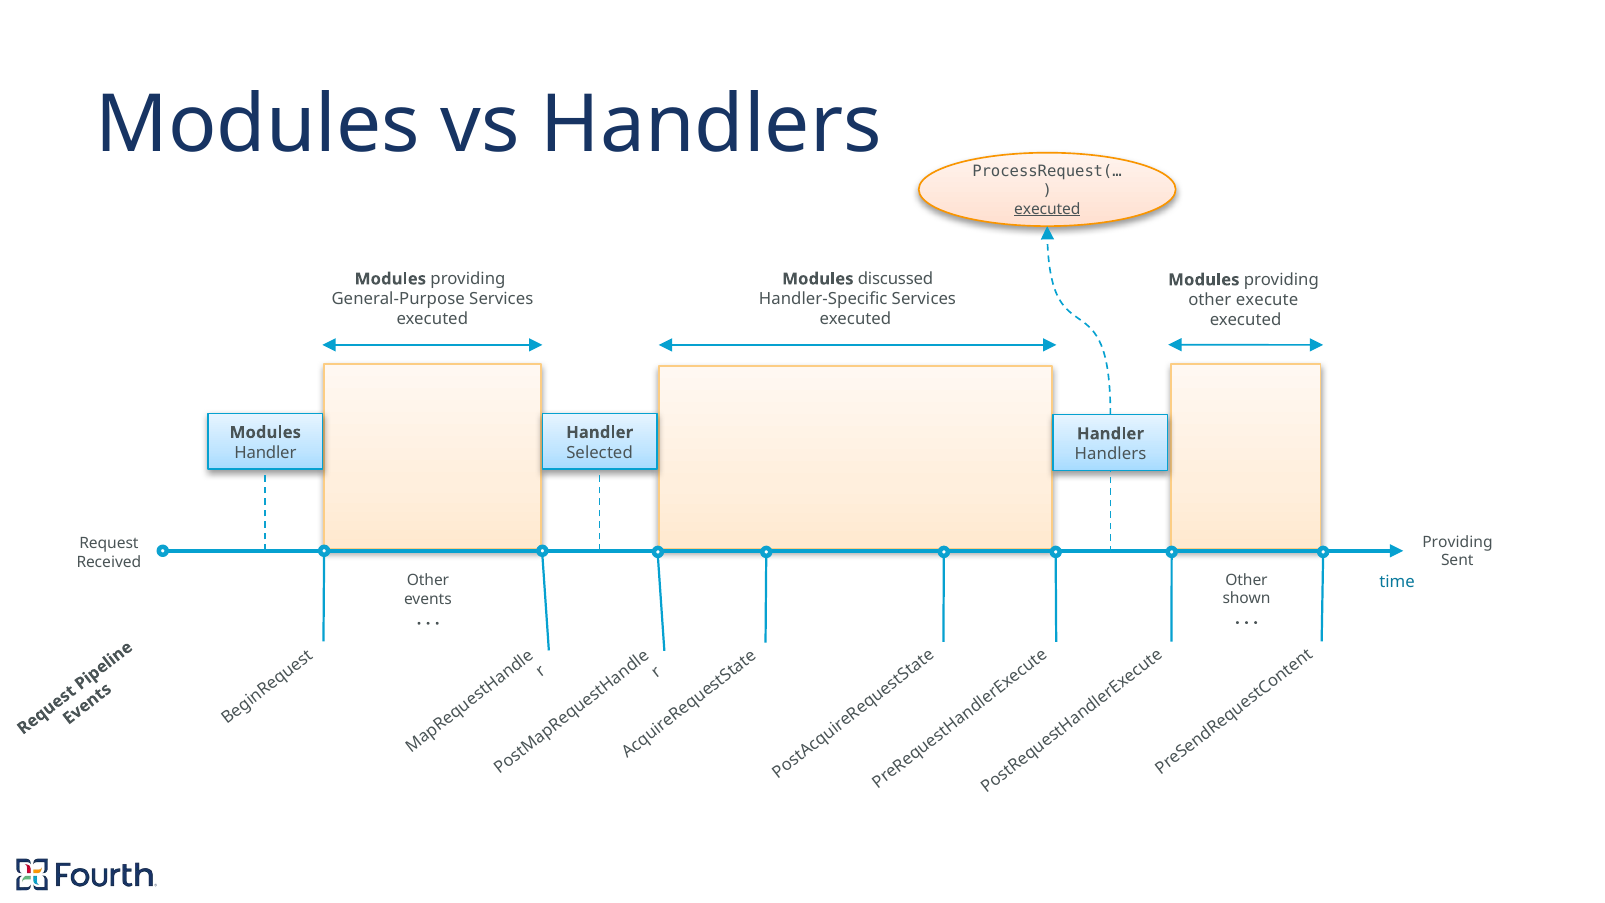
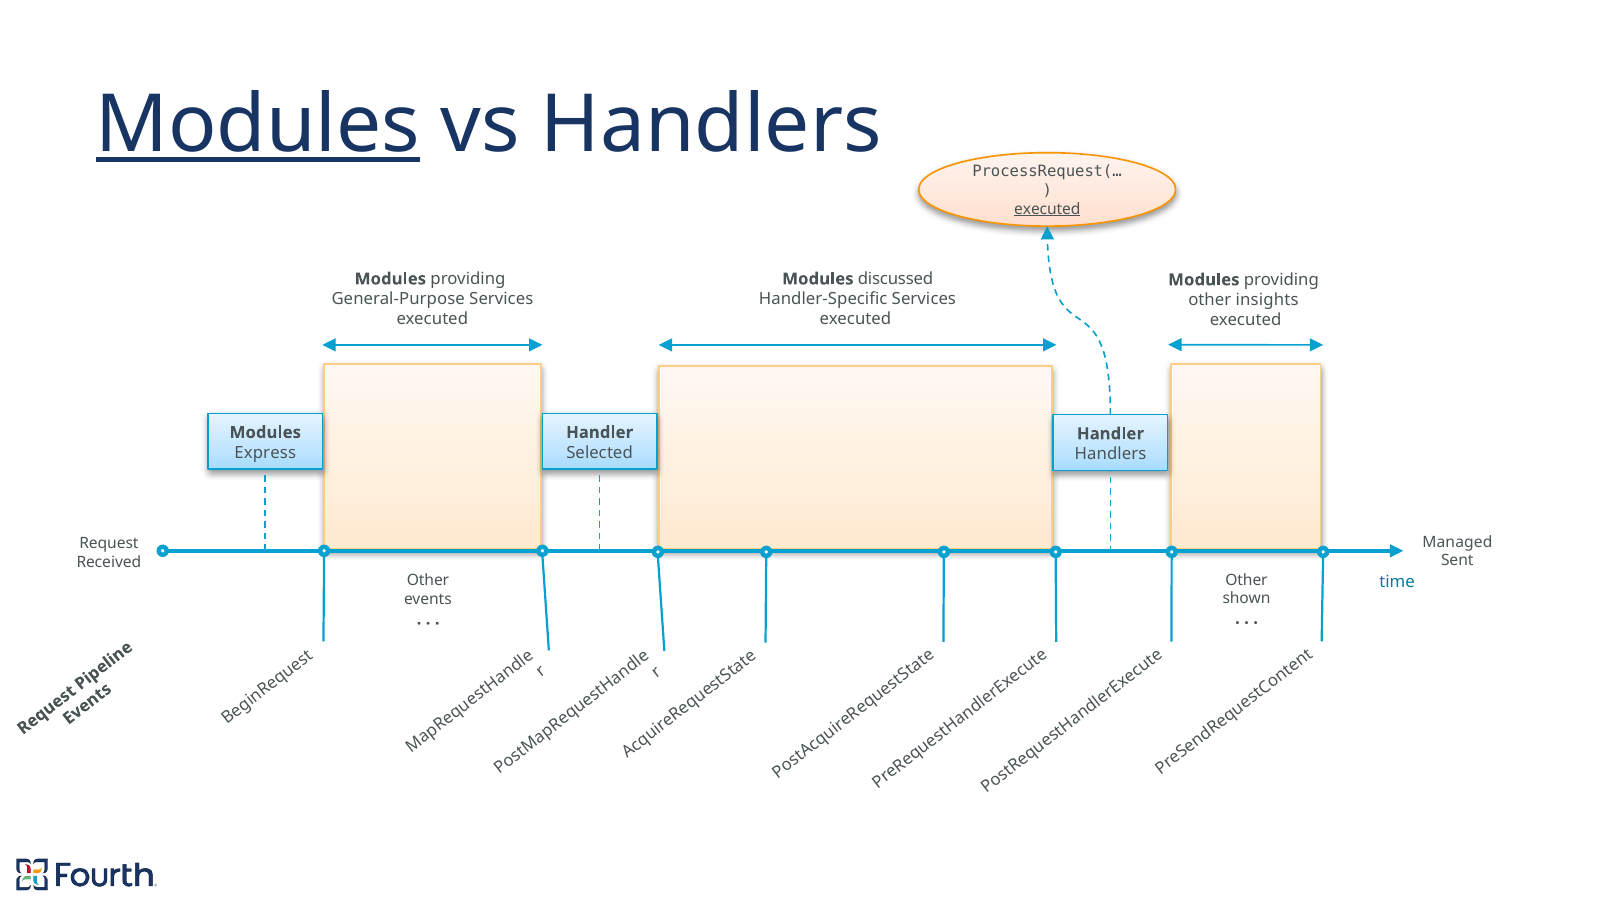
Modules underline: none -> present (258, 125)
execute: execute -> insights (1267, 300)
Handler: Handler -> Express (265, 452)
Providing: Providing -> Managed (1457, 542)
